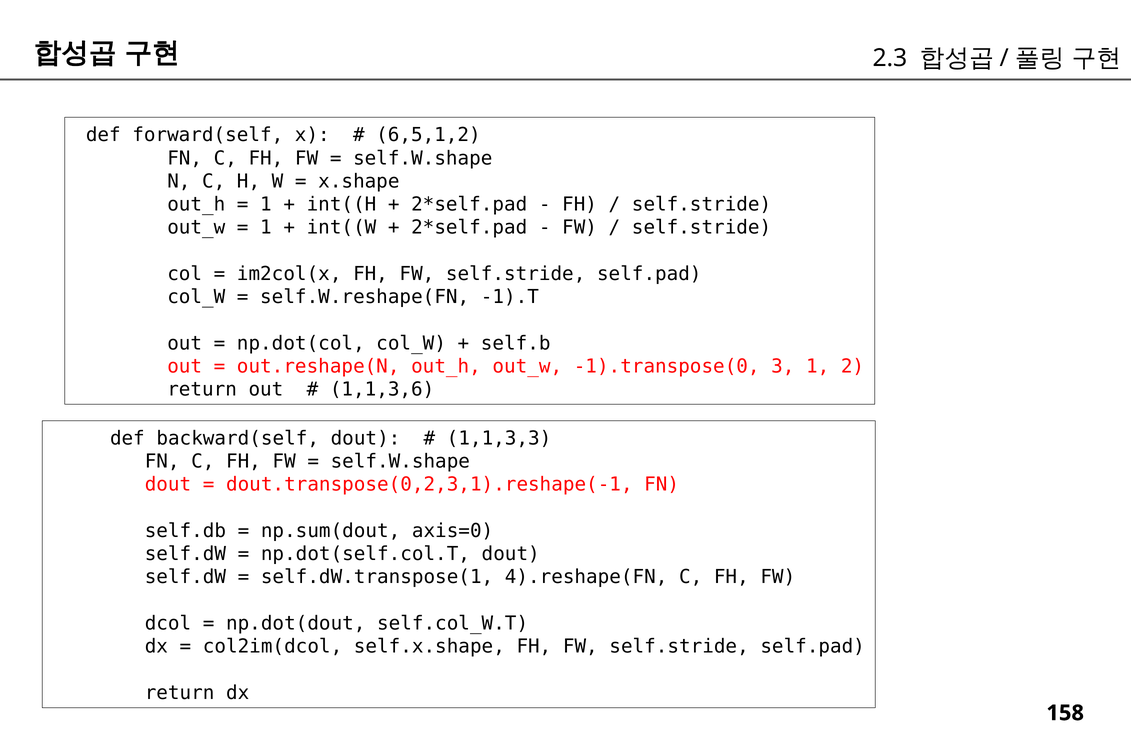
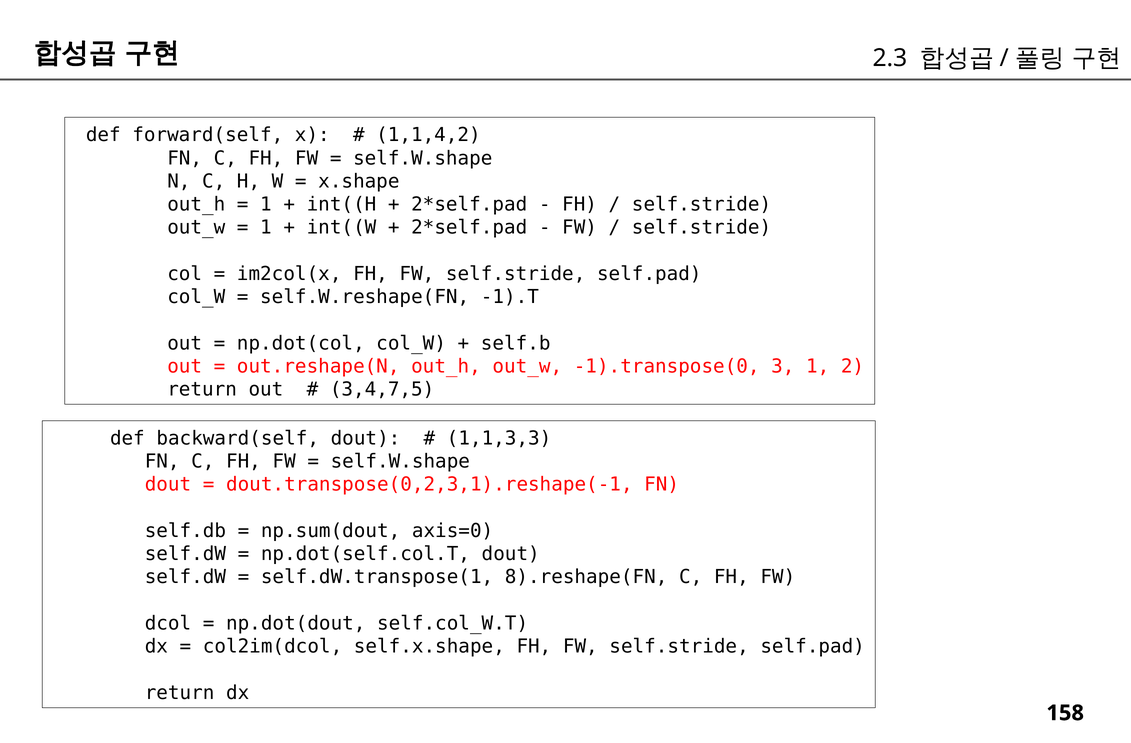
6,5,1,2: 6,5,1,2 -> 1,1,4,2 (428, 135)
1,1,3,6: 1,1,3,6 -> 3,4,7,5 (382, 389)
4).reshape(FN: 4).reshape(FN -> 8).reshape(FN (586, 577)
